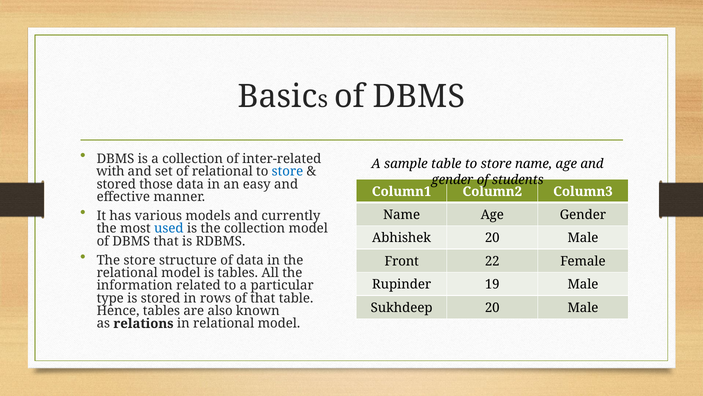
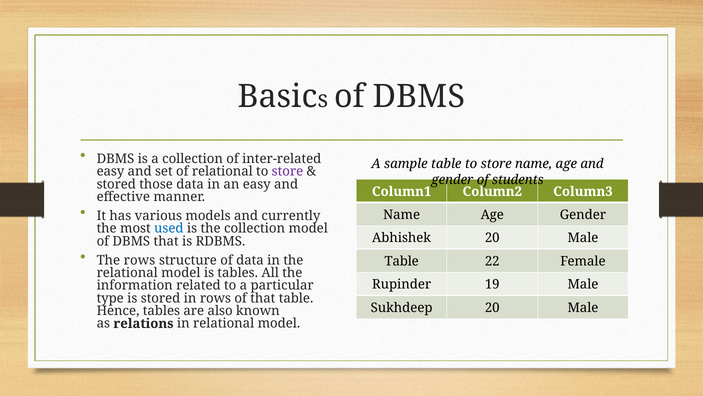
with: with -> easy (110, 171)
store colour: blue -> purple (287, 171)
The store: store -> rows (139, 260)
Front: Front -> Table (402, 261)
